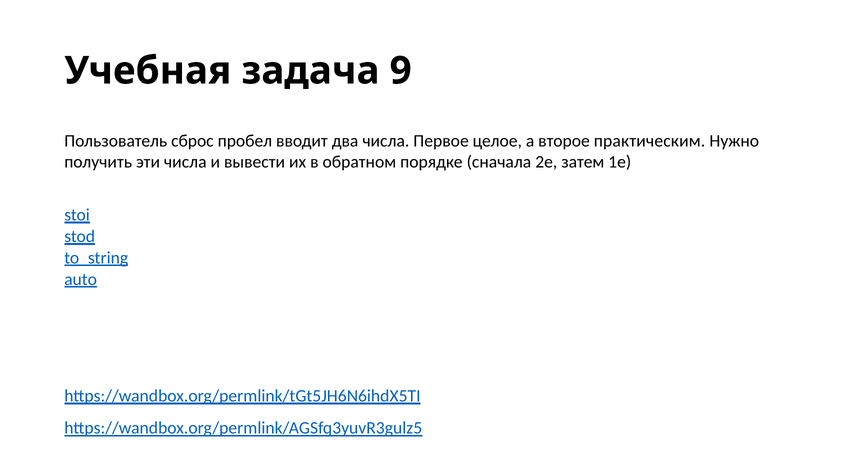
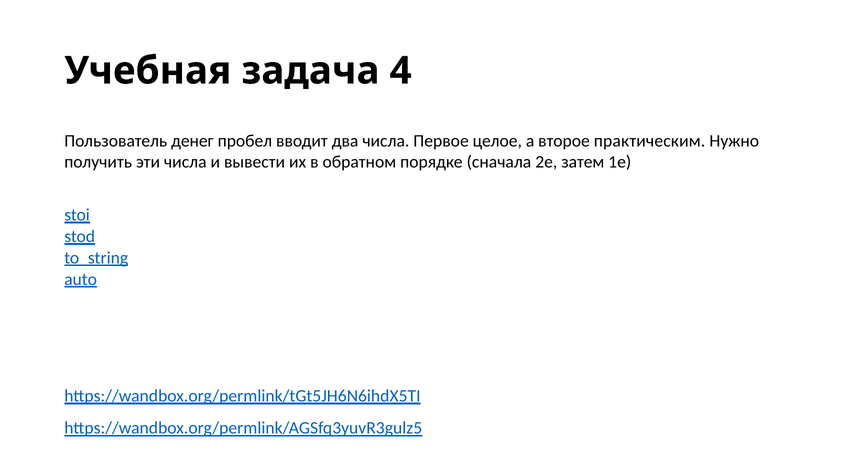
9: 9 -> 4 (401, 71)
сброс: сброс -> денег (192, 141)
